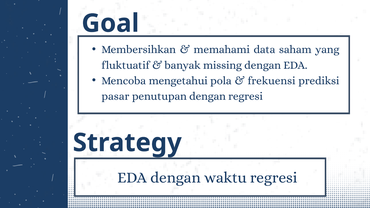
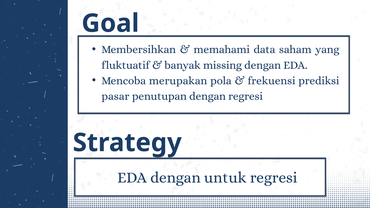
mengetahui: mengetahui -> merupakan (178, 81)
waktu: waktu -> untuk (225, 178)
